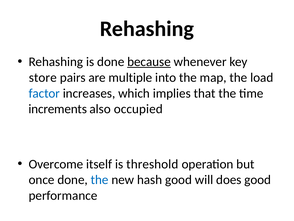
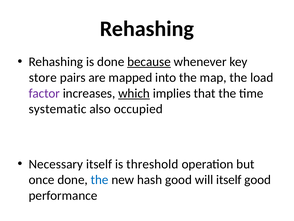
multiple: multiple -> mapped (130, 77)
factor colour: blue -> purple (44, 93)
which underline: none -> present (134, 93)
increments: increments -> systematic (58, 109)
Overcome: Overcome -> Necessary (56, 164)
will does: does -> itself (229, 179)
